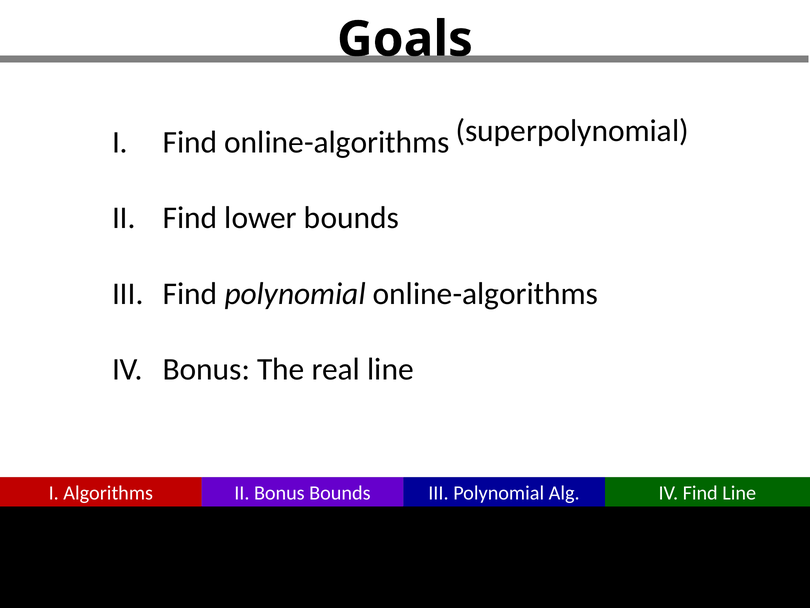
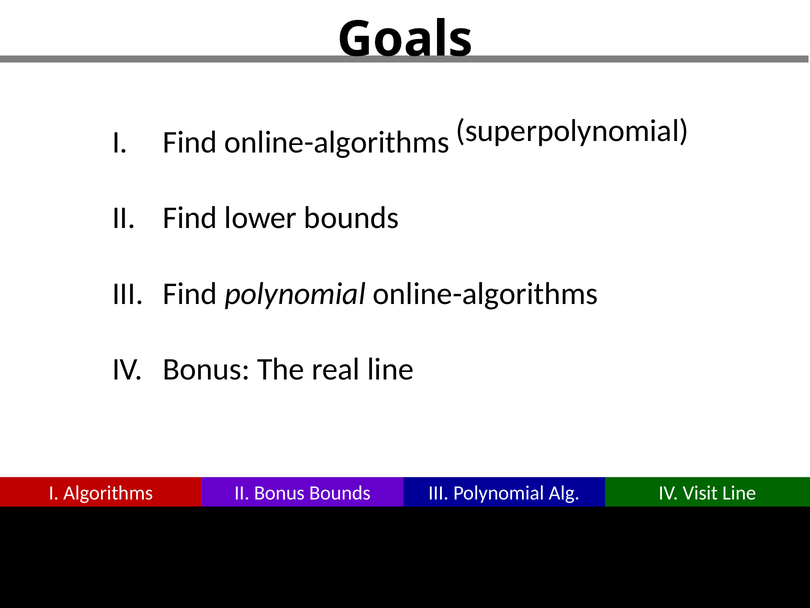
IV Find: Find -> Visit (700, 493)
